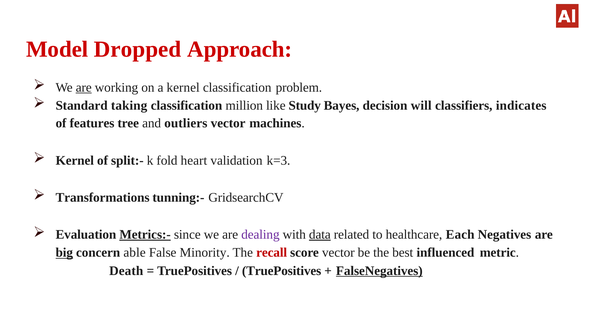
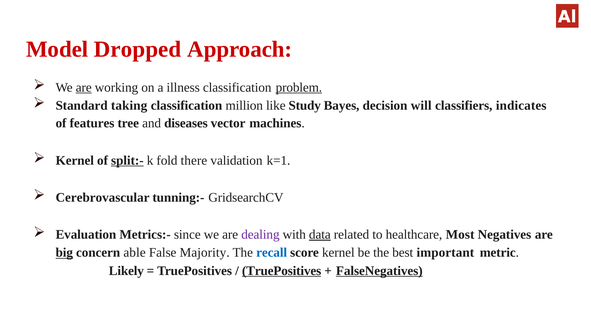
a kernel: kernel -> illness (183, 88)
problem underline: none -> present (299, 88)
outliers: outliers -> diseases (186, 123)
split:- underline: none -> present (127, 161)
heart: heart -> there (194, 161)
k=3: k=3 -> k=1 (278, 161)
Transformations: Transformations -> Cerebrovascular (103, 198)
Metrics:- underline: present -> none (145, 235)
Each: Each -> Most (460, 235)
Minority: Minority -> Majority (205, 253)
recall colour: red -> blue (272, 253)
score vector: vector -> kernel (338, 253)
influenced: influenced -> important (445, 253)
Death: Death -> Likely (126, 271)
TruePositives underline: none -> present (282, 271)
